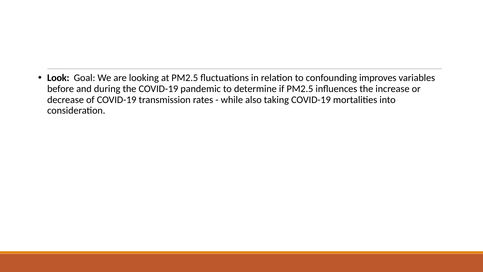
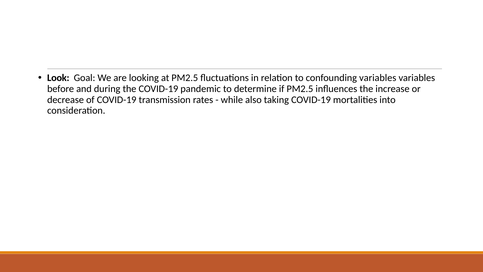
confounding improves: improves -> variables (378, 78)
